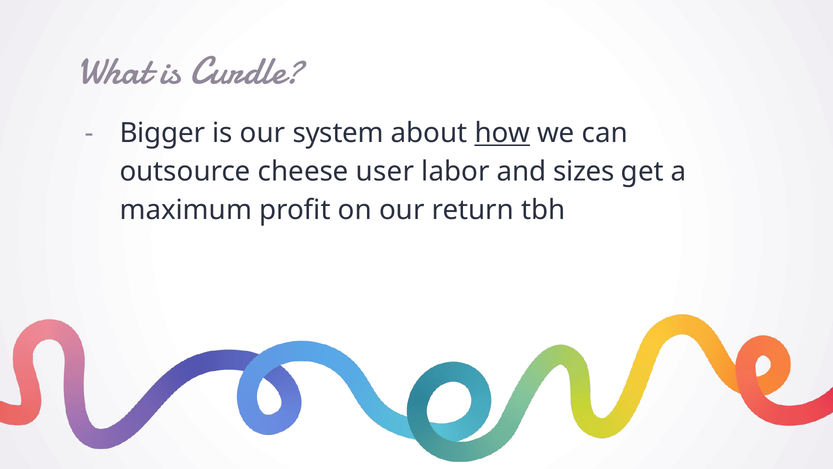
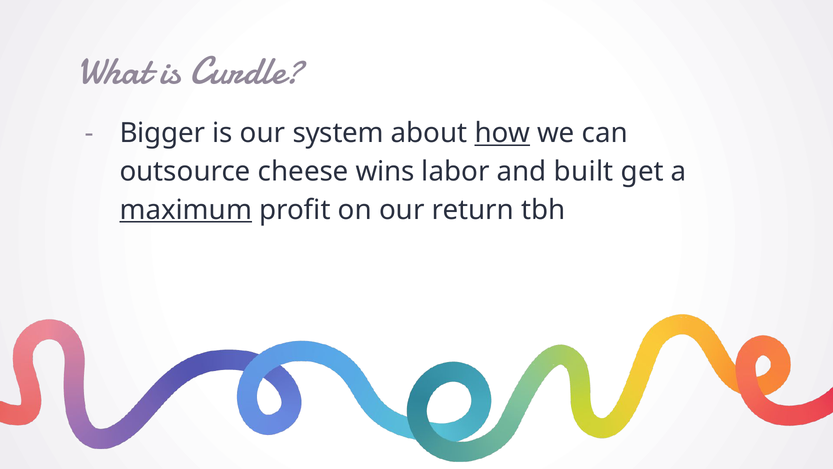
user: user -> wins (385, 171)
sizes: sizes -> built (584, 171)
maximum underline: none -> present (186, 210)
